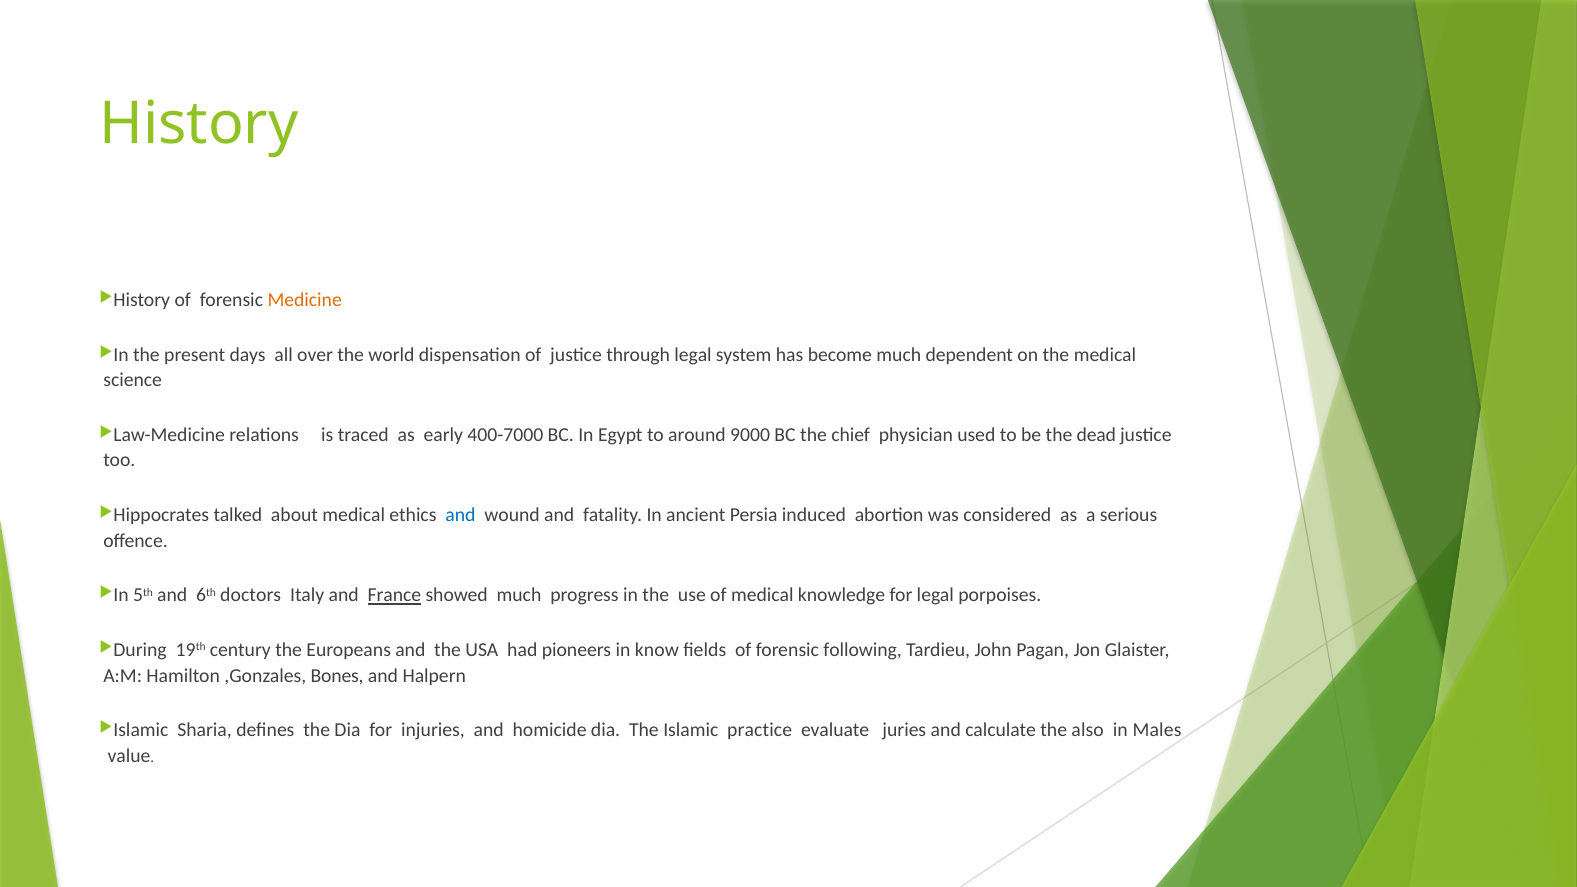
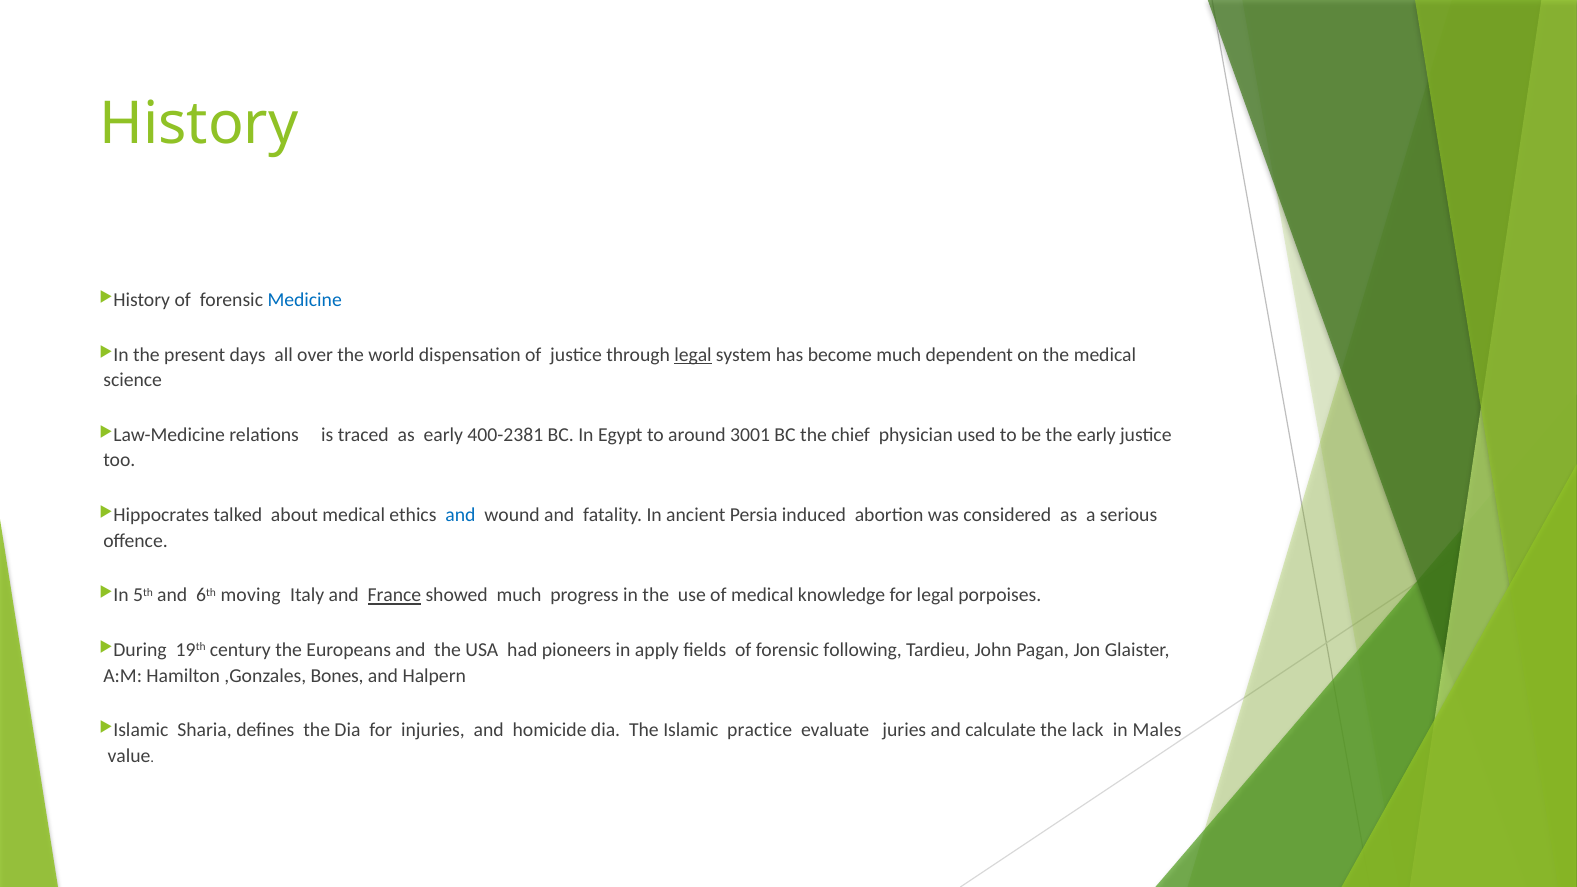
Medicine colour: orange -> blue (305, 300)
legal underline: none -> present (693, 355)
400-7000: 400-7000 -> 400-2381 (505, 435)
9000: 9000 -> 3001 (750, 435)
the dead: dead -> early (1096, 435)
doctors: doctors -> moving (251, 595)
know: know -> apply (657, 650)
also: also -> lack (1088, 730)
